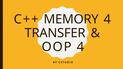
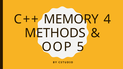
TRANSFER: TRANSFER -> METHODS (55, 33)
OOP 4: 4 -> 5 (80, 47)
